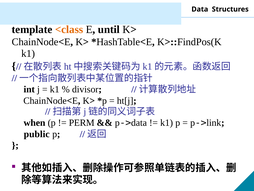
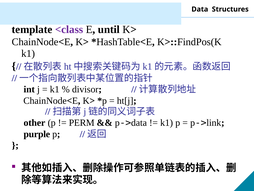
<class colour: orange -> purple (69, 29)
when: when -> other (34, 122)
public: public -> purple (37, 134)
